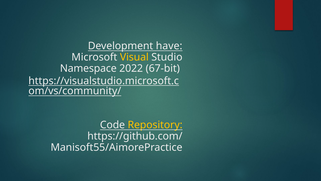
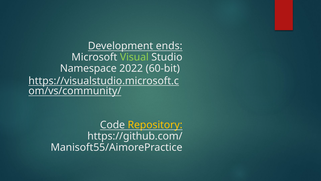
have: have -> ends (169, 46)
Visual colour: yellow -> light green (134, 57)
67-bit: 67-bit -> 60-bit (163, 68)
